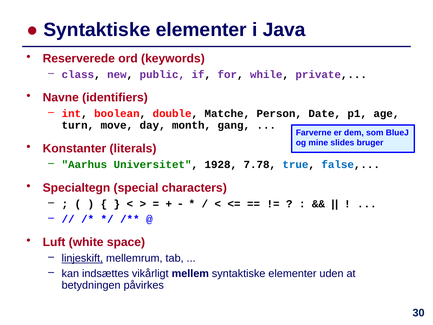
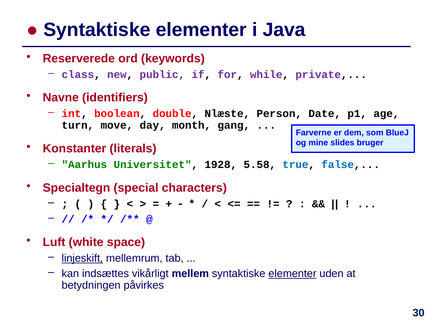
Matche: Matche -> Nlæste (227, 114)
7.78: 7.78 -> 5.58 (260, 164)
elementer underline: none -> present (292, 273)
